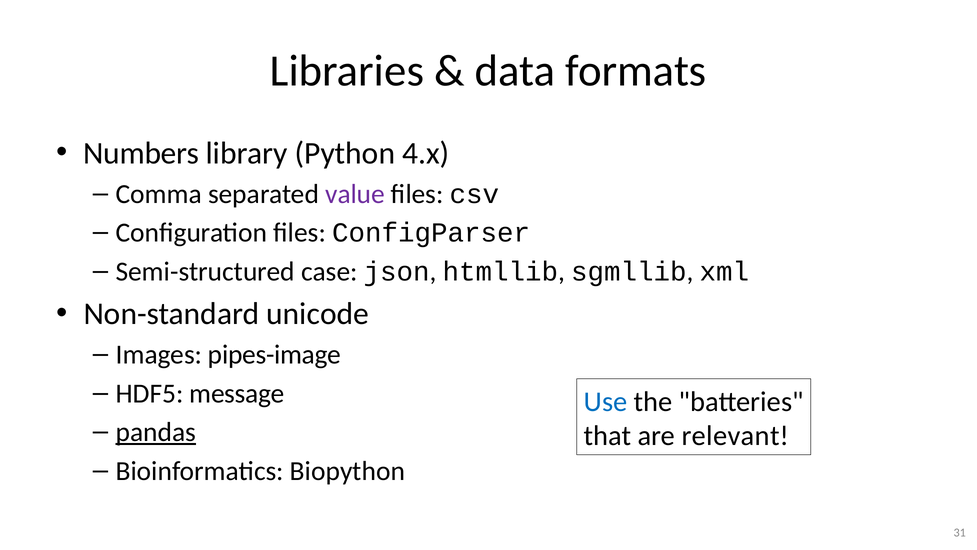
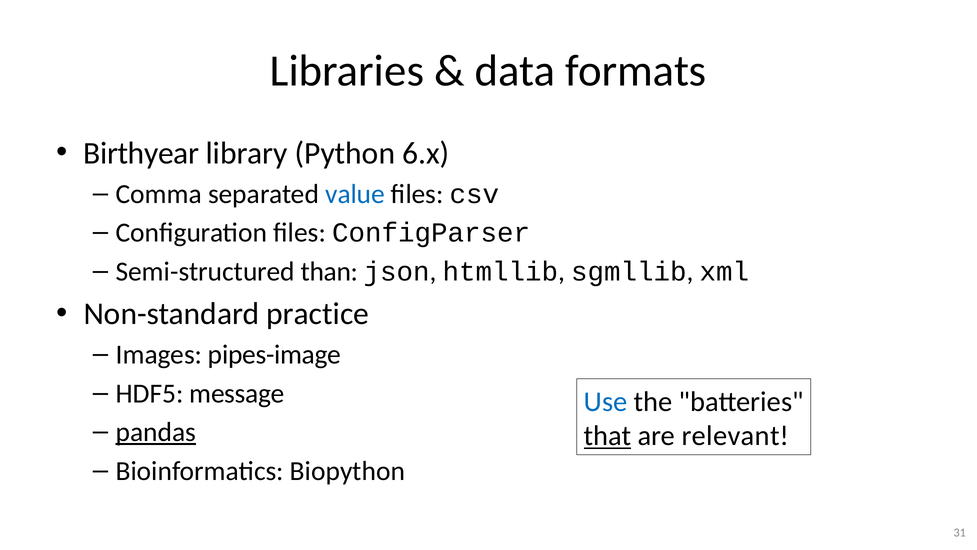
Numbers: Numbers -> Birthyear (141, 153)
4.x: 4.x -> 6.x (426, 153)
value colour: purple -> blue (355, 194)
case: case -> than (330, 271)
unicode: unicode -> practice (318, 314)
that underline: none -> present (608, 436)
